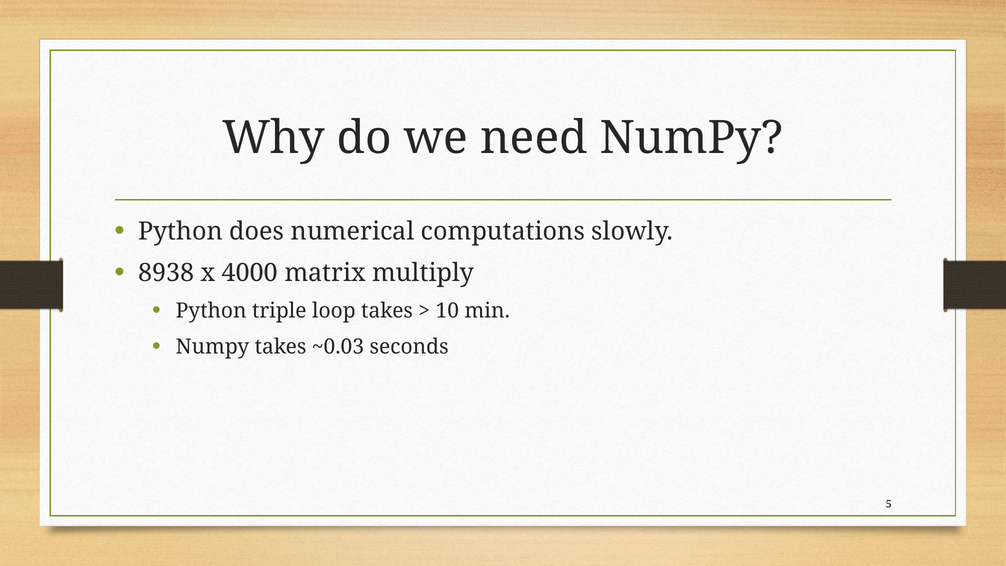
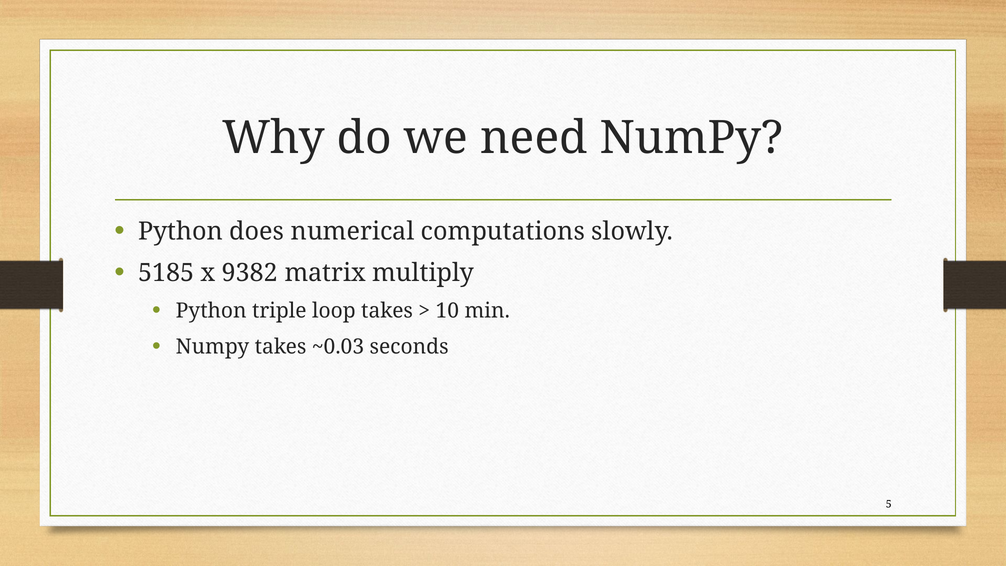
8938: 8938 -> 5185 (166, 273)
4000: 4000 -> 9382 (250, 273)
